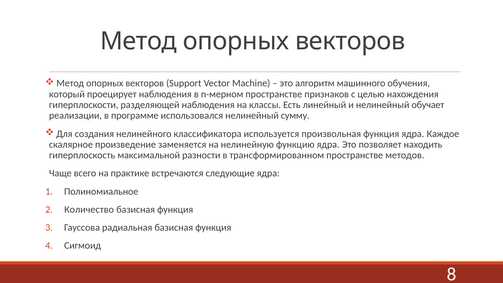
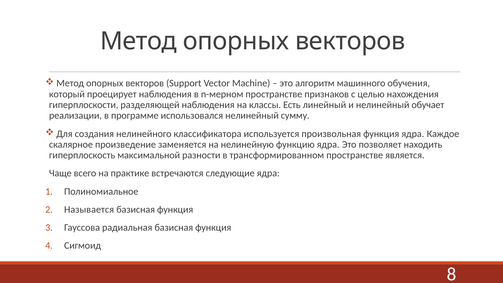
методов: методов -> является (405, 155)
Количество: Количество -> Называется (89, 209)
